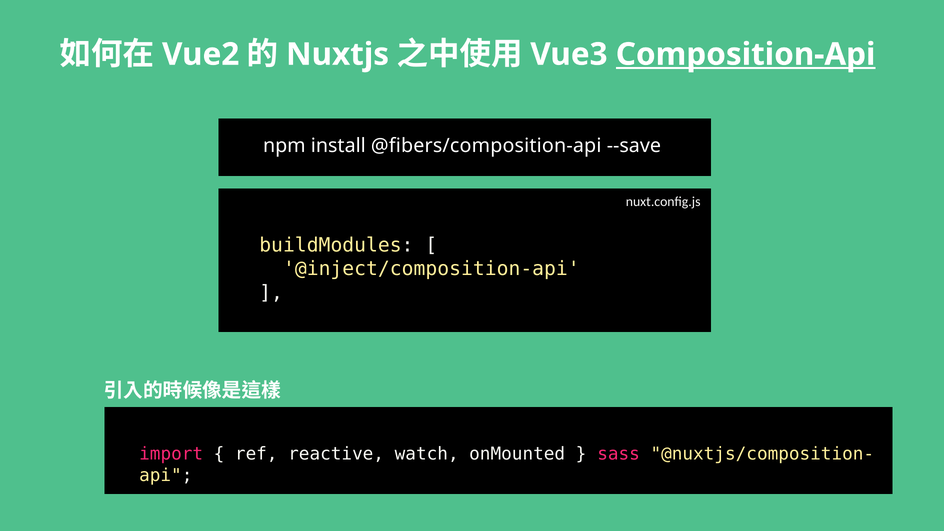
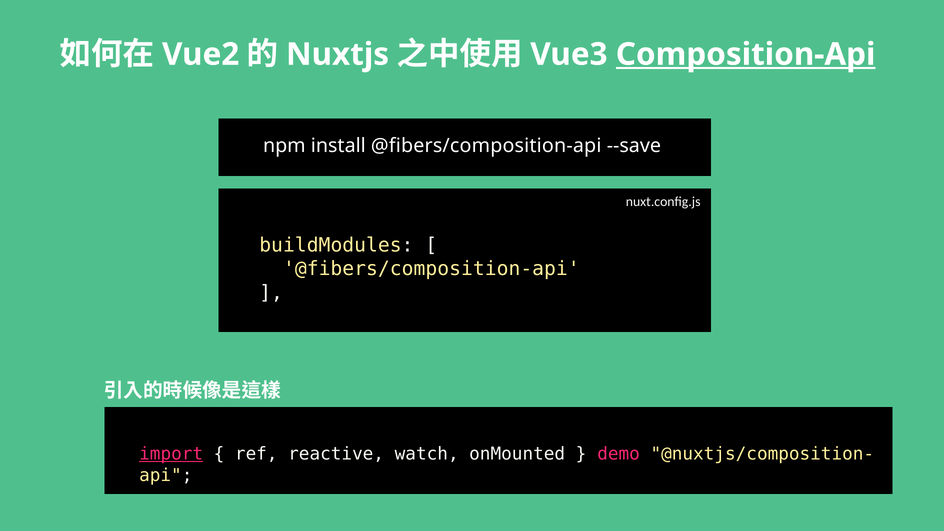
@inject/composition-api: @inject/composition-api -> @fibers/composition-api (431, 269)
import underline: none -> present (171, 454)
sass: sass -> demo (619, 454)
